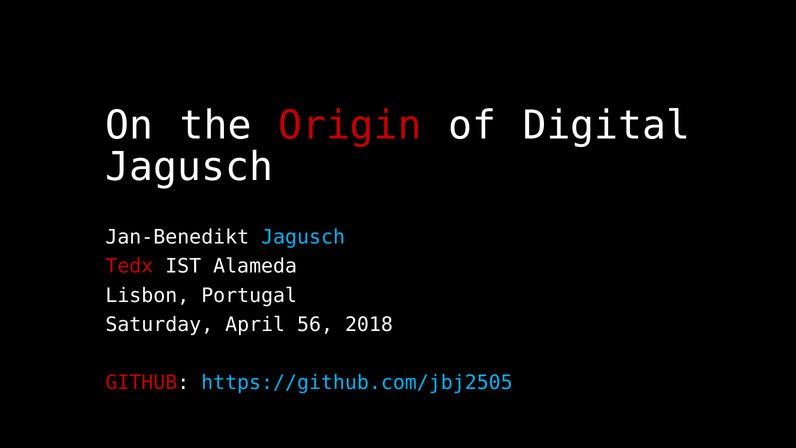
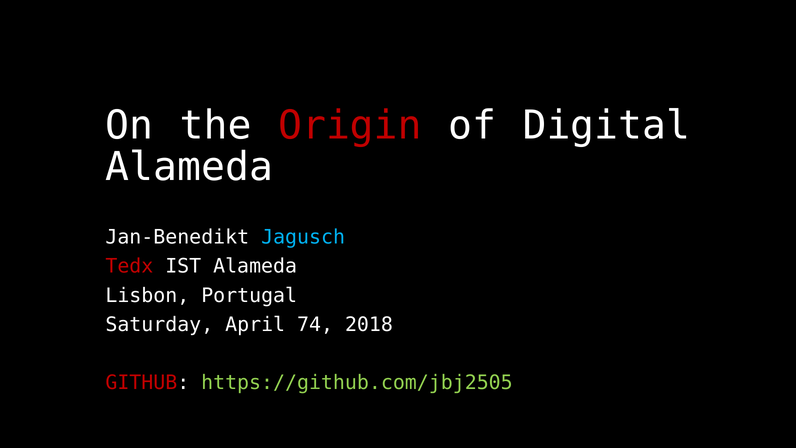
Jagusch: Jagusch -> Alameda (189, 167)
56: 56 -> 74 (315, 324)
https://github.com/jbj2505 colour: light blue -> light green (357, 383)
